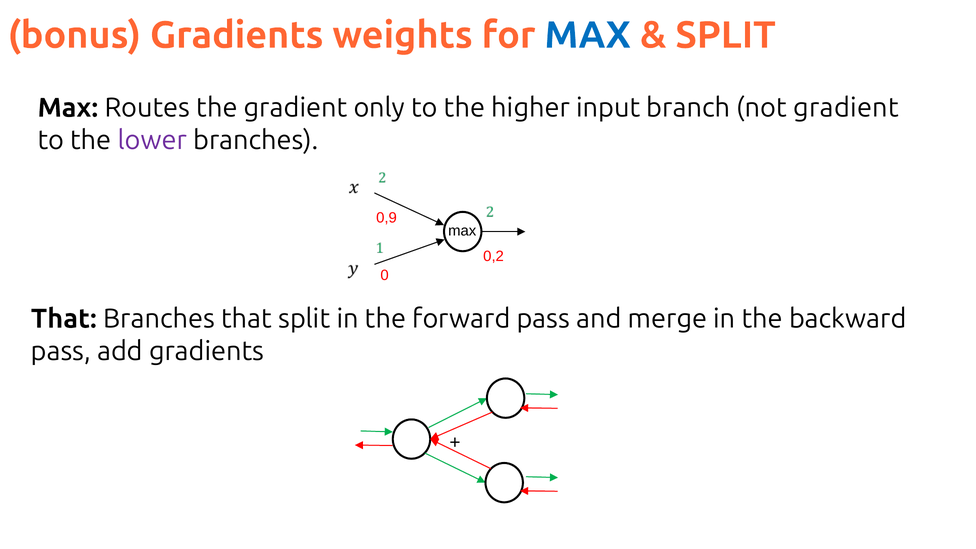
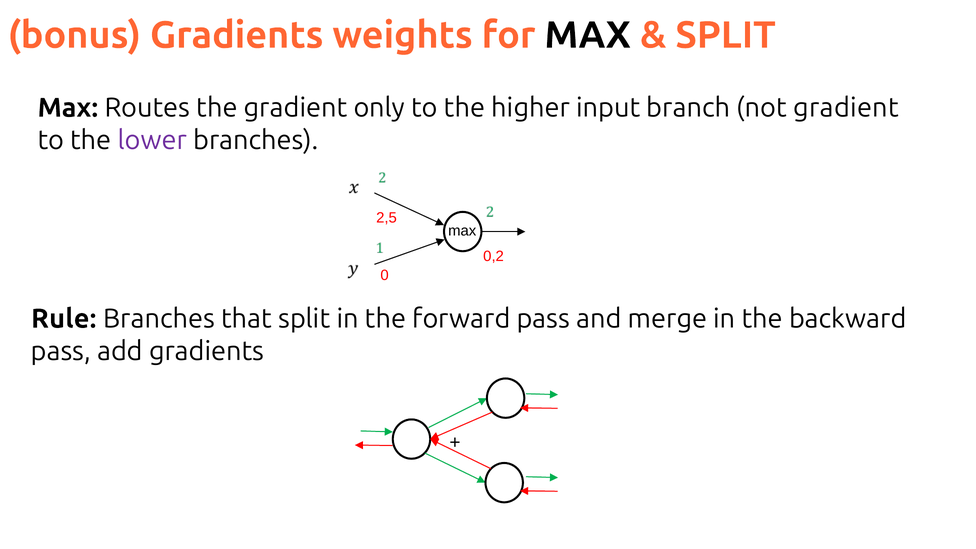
MAX colour: blue -> black (588, 35)
0,9: 0,9 -> 2,5 (386, 218)
That: That -> Rule (64, 319)
